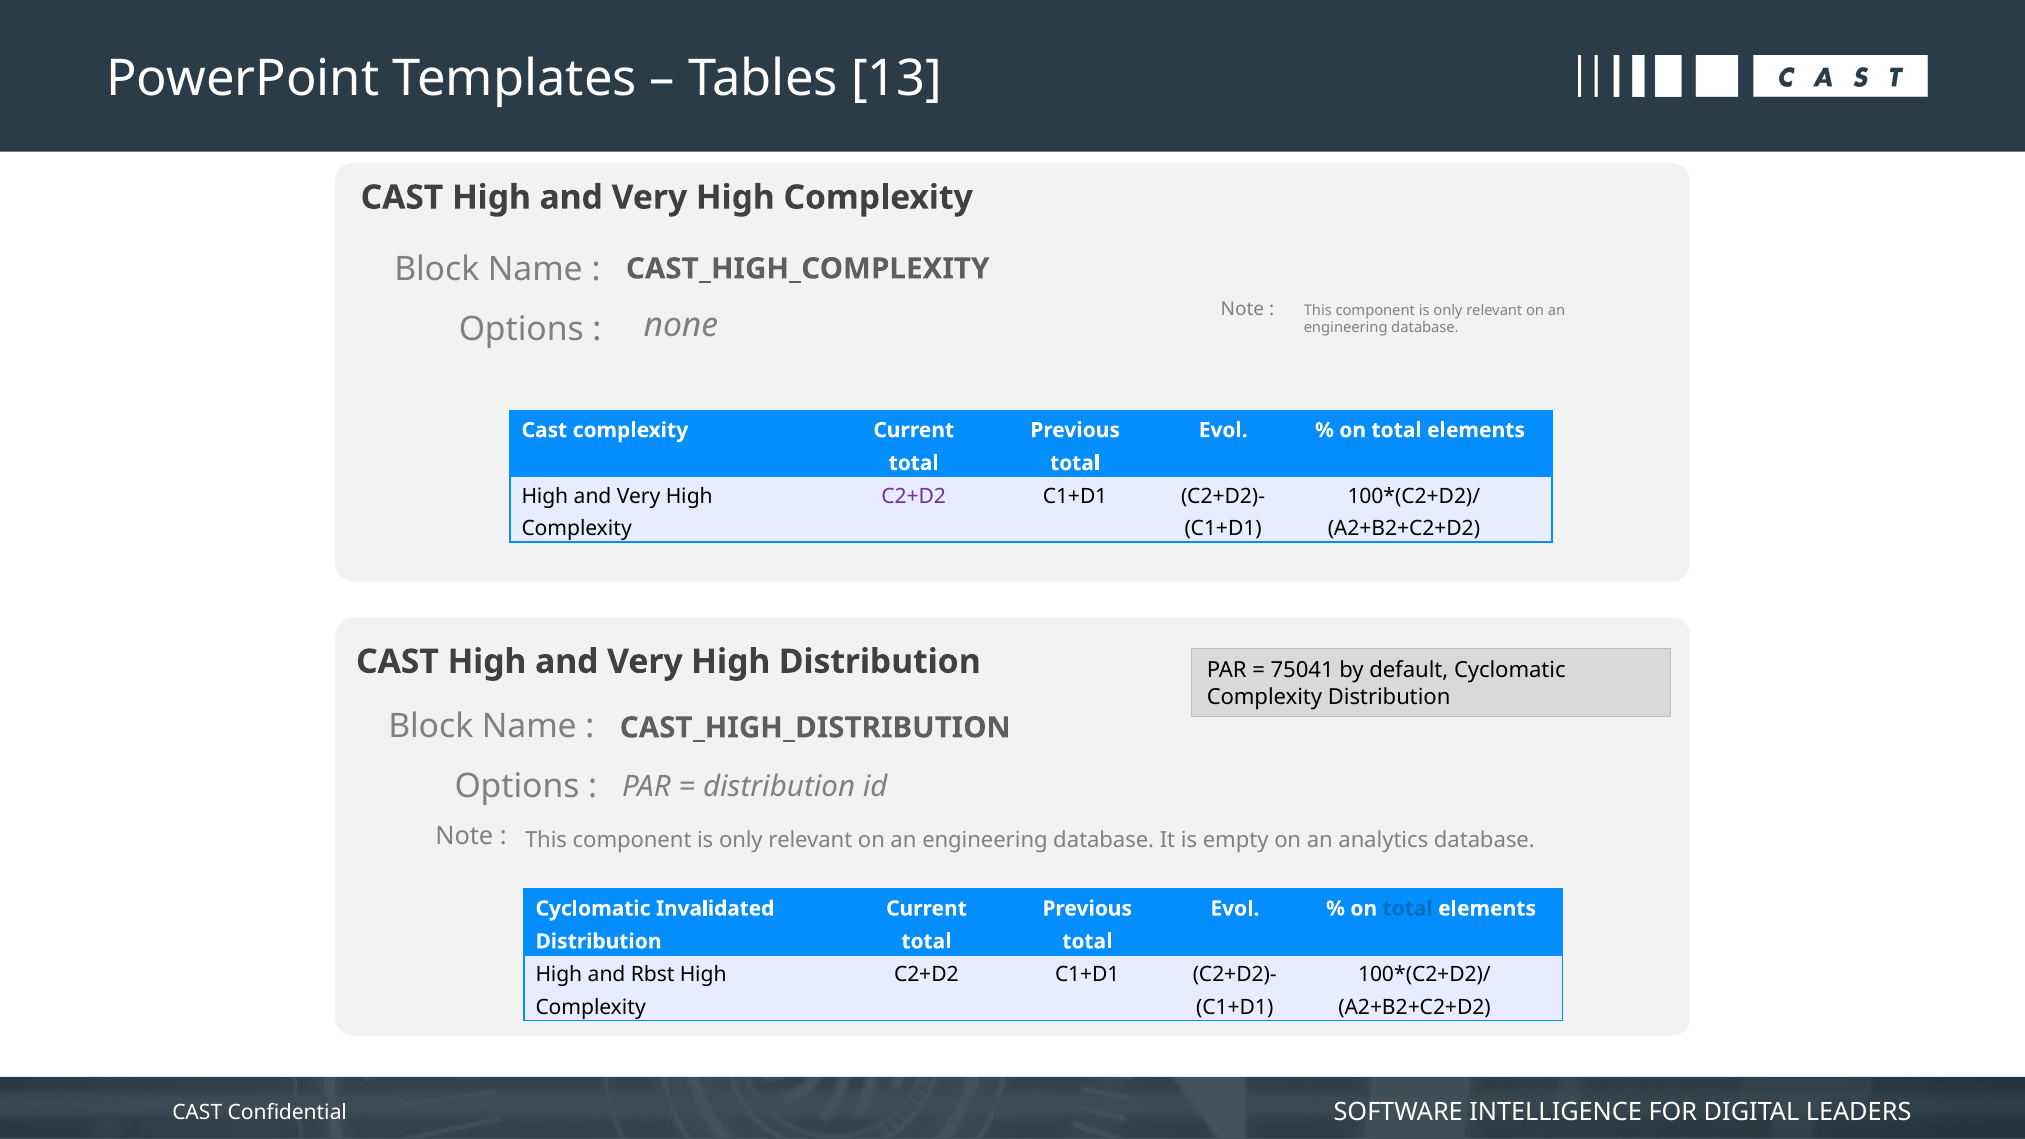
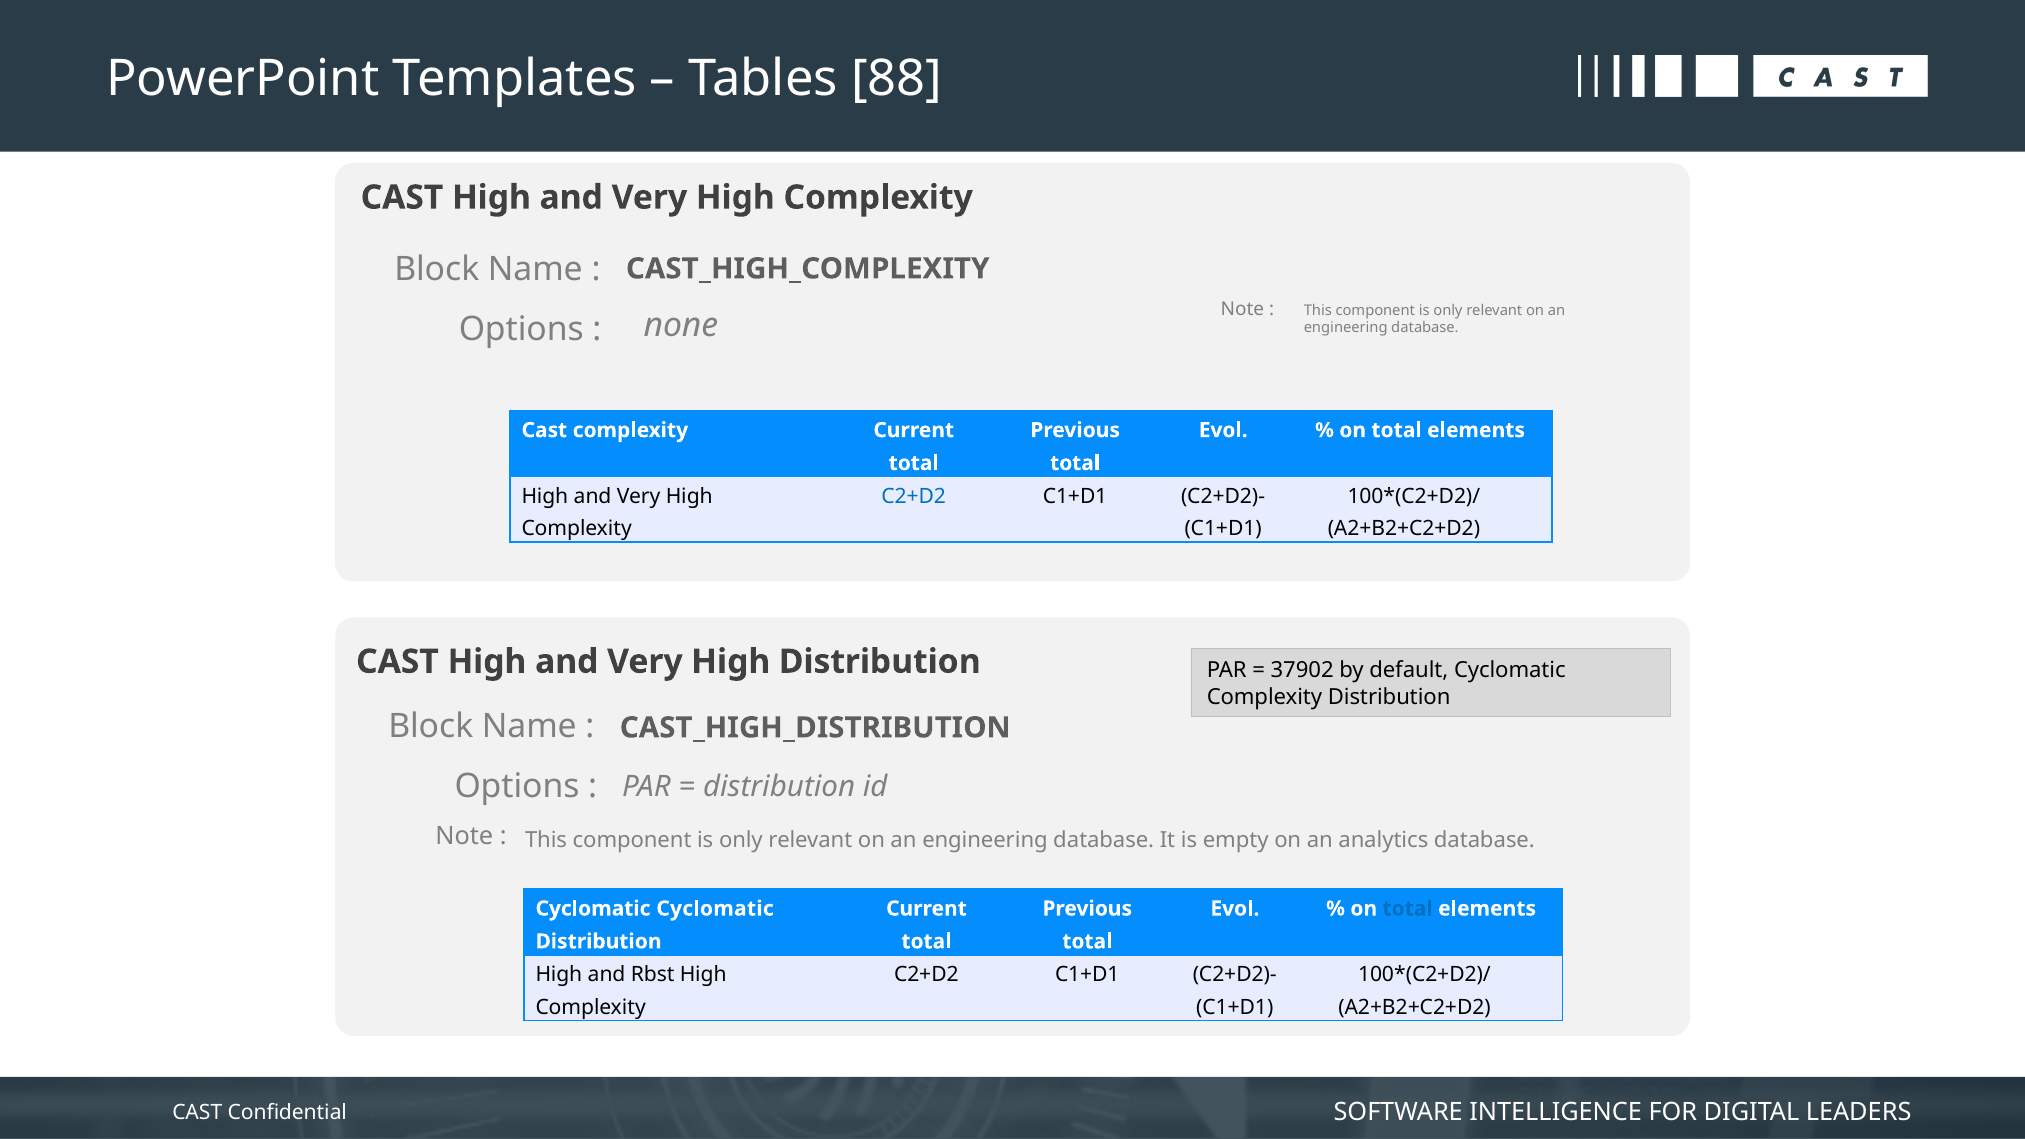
13: 13 -> 88 (897, 79)
C2+D2 colour: purple -> blue (914, 496)
75041: 75041 -> 37902 (1302, 671)
Cyclomatic Invalidated: Invalidated -> Cyclomatic (715, 909)
